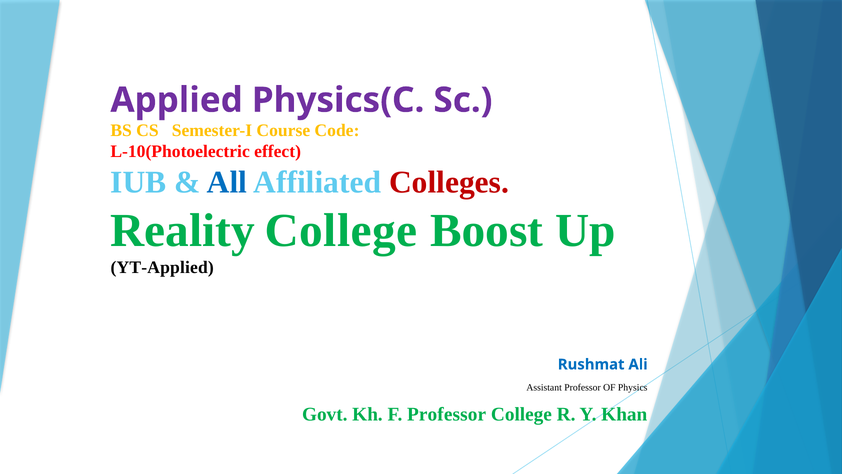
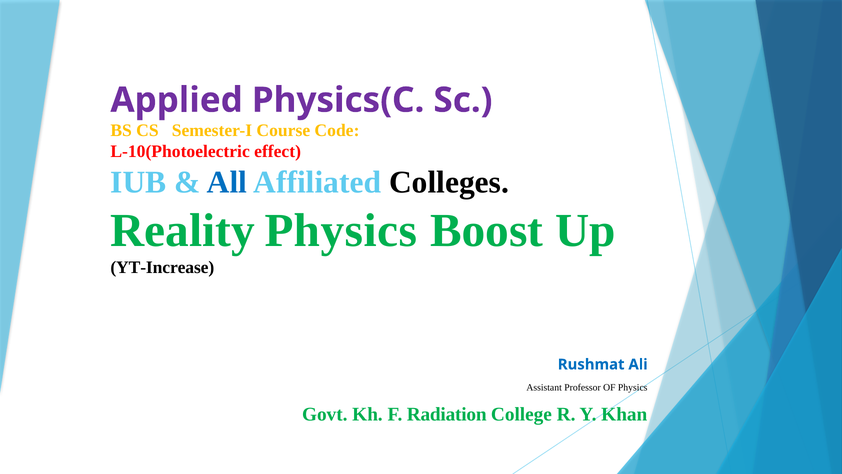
Colleges colour: red -> black (449, 182)
Reality College: College -> Physics (341, 230)
YT-Applied: YT-Applied -> YT-Increase (162, 267)
F Professor: Professor -> Radiation (447, 414)
